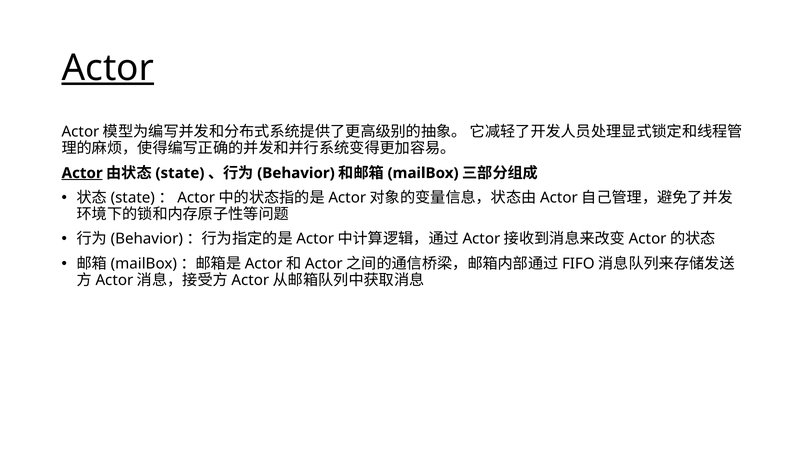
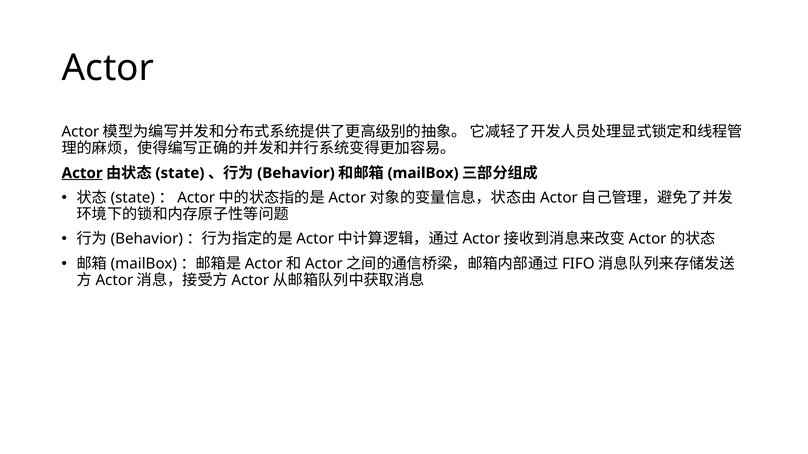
Actor underline: present -> none (108, 68)
